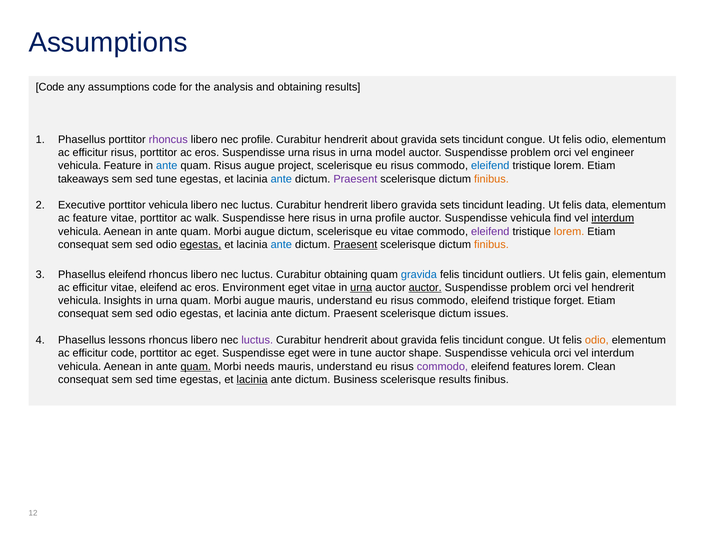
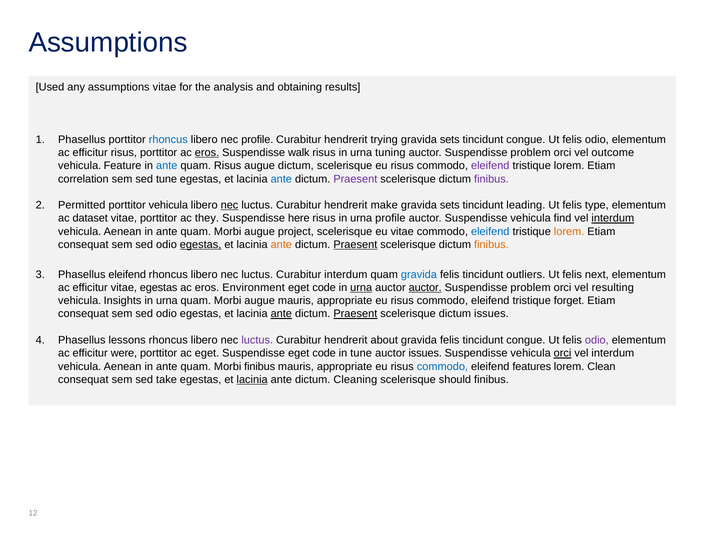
Code: Code -> Used (50, 87)
any assumptions code: code -> vitae (164, 87)
rhoncus colour: purple -> blue (168, 140)
about: about -> trying (384, 140)
eros underline: none -> present (207, 153)
Suspendisse urna: urna -> walk (299, 153)
model: model -> tuning (390, 153)
engineer: engineer -> outcome (613, 153)
augue project: project -> dictum (296, 166)
eleifend colour: blue -> purple (490, 166)
takeaways: takeaways -> correlation (83, 179)
finibus colour: orange -> purple (491, 179)
Executive: Executive -> Permitted (82, 205)
nec underline: none -> present (230, 205)
hendrerit libero: libero -> make (384, 205)
data: data -> type (597, 205)
ac feature: feature -> dataset (90, 218)
walk: walk -> they (207, 218)
augue dictum: dictum -> project (296, 231)
eleifend colour: purple -> blue (490, 231)
ante colour: blue -> orange (281, 245)
Curabitur obtaining: obtaining -> interdum (346, 274)
gain: gain -> next (597, 274)
vitae eleifend: eleifend -> egestas (159, 288)
vitae: vitae -> code (324, 288)
vel hendrerit: hendrerit -> resulting (613, 288)
augue mauris understand: understand -> appropriate (345, 301)
ante underline: none -> present (281, 314)
Praesent underline: none -> present (355, 314)
odio colour: orange -> purple (597, 340)
efficitur code: code -> were (124, 353)
Suspendisse eget were: were -> code (324, 353)
auctor shape: shape -> issues (425, 353)
orci underline: none -> present (563, 353)
quam underline: present -> none (196, 366)
Morbi needs: needs -> finibus (260, 366)
understand: understand -> appropriate (345, 366)
commodo colour: purple -> blue (442, 366)
time: time -> take (166, 380)
Business: Business -> Cleaning (355, 380)
scelerisque results: results -> should (455, 380)
